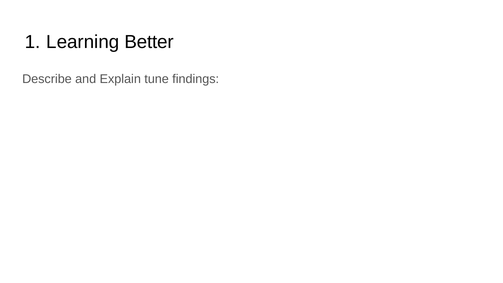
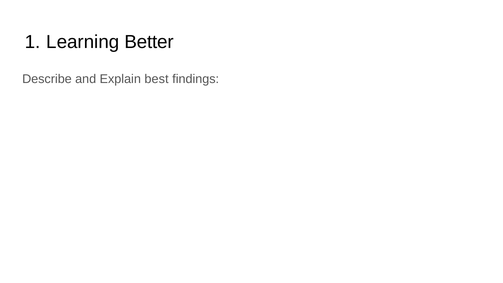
tune: tune -> best (157, 79)
